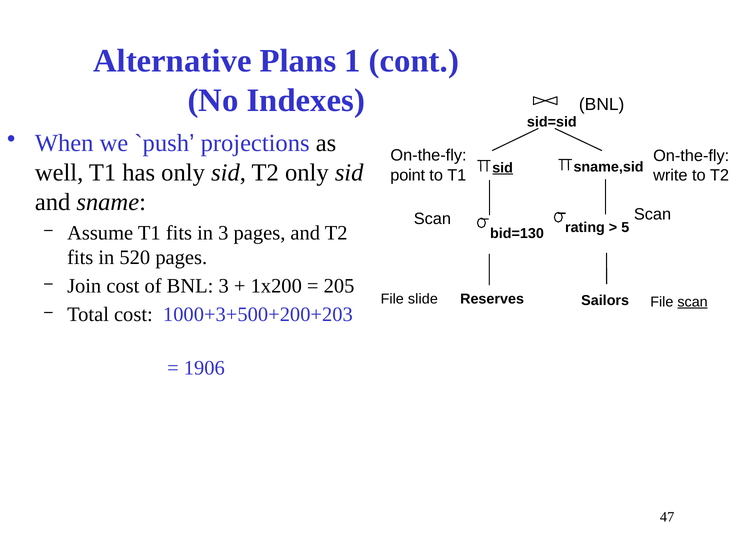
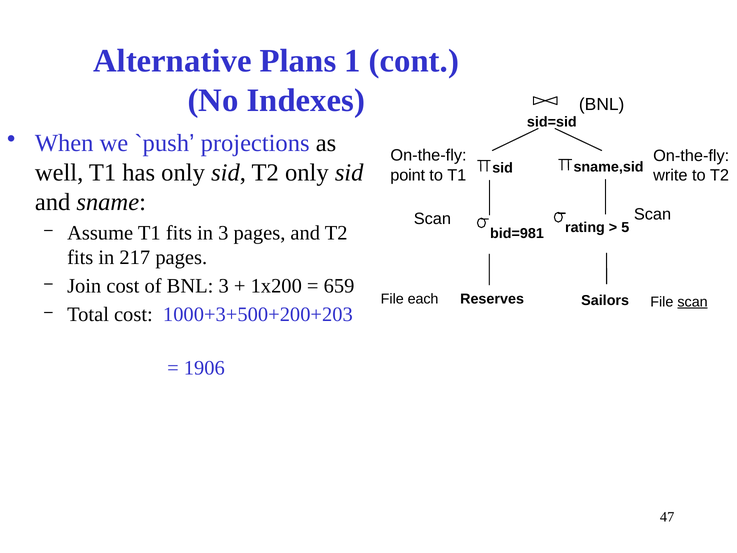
sid underline: present -> none (503, 168)
bid=130: bid=130 -> bid=981 (517, 233)
520: 520 -> 217 (135, 257)
205: 205 -> 659 (339, 286)
slide: slide -> each (423, 299)
